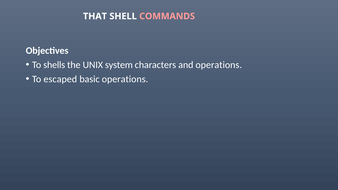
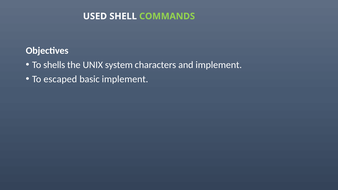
THAT: THAT -> USED (95, 16)
COMMANDS colour: pink -> light green (167, 16)
and operations: operations -> implement (219, 65)
basic operations: operations -> implement (125, 79)
